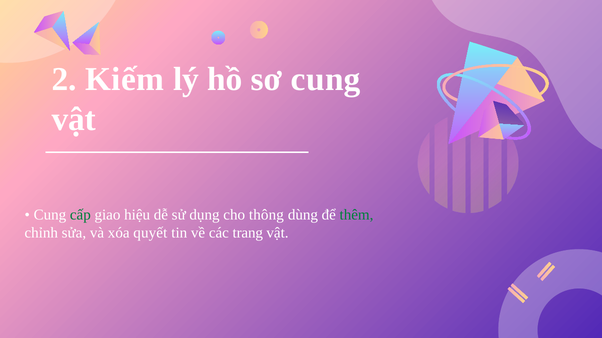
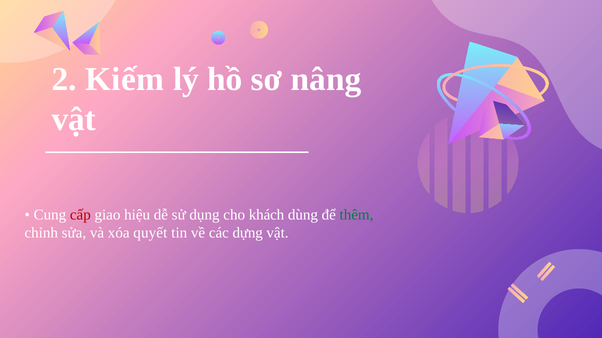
sơ cung: cung -> nâng (326, 79)
cấp colour: green -> red (80, 215)
thông: thông -> khách (267, 215)
trang: trang -> dựng (248, 233)
